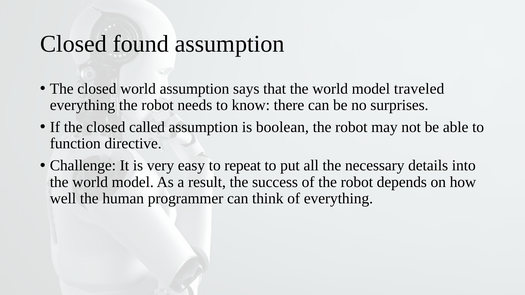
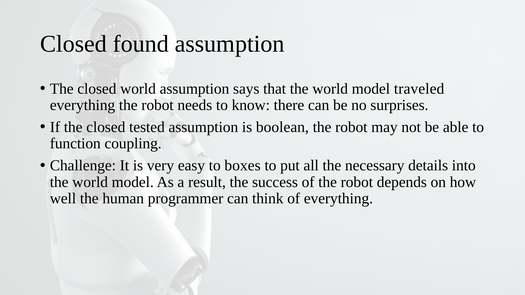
called: called -> tested (147, 127)
directive: directive -> coupling (133, 144)
repeat: repeat -> boxes (243, 166)
